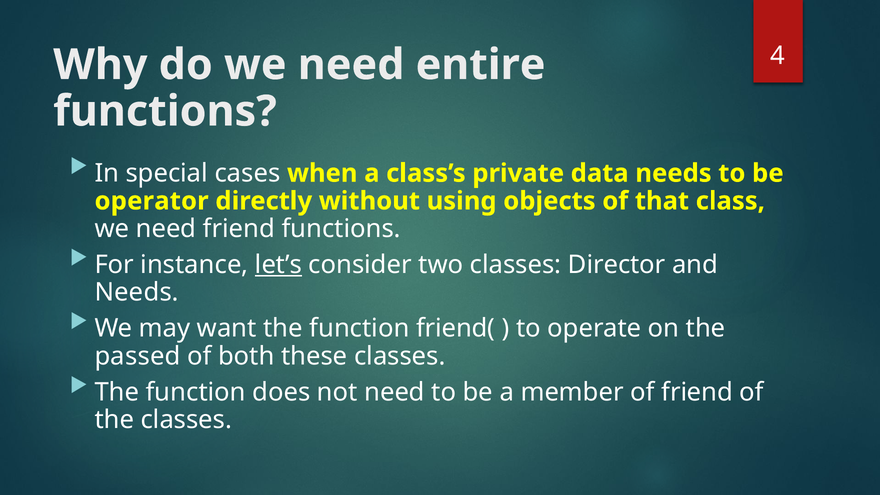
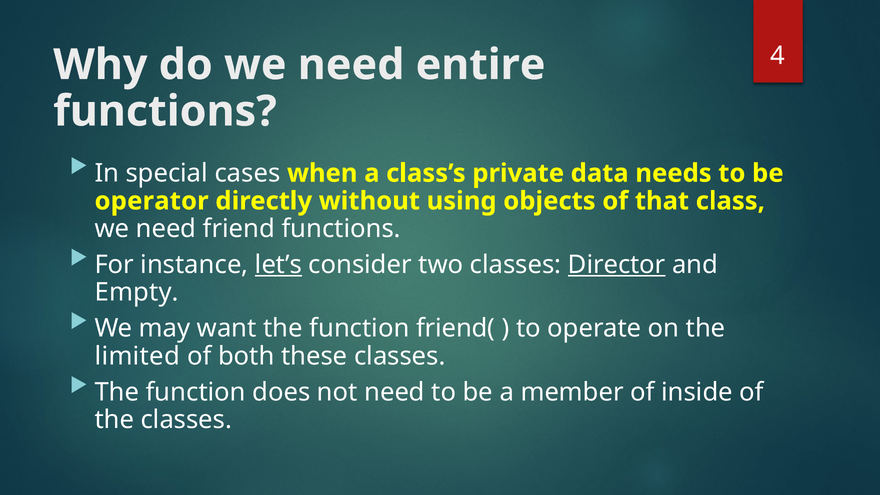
Director underline: none -> present (617, 265)
Needs: Needs -> Empty (137, 292)
passed: passed -> limited (137, 356)
of friend: friend -> inside (697, 392)
